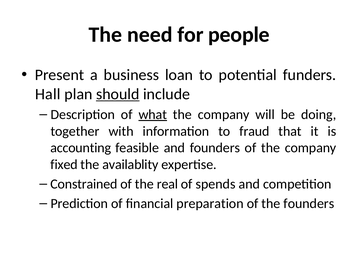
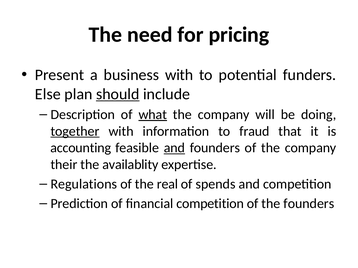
people: people -> pricing (239, 35)
business loan: loan -> with (179, 75)
Hall: Hall -> Else (48, 94)
together underline: none -> present (75, 131)
and underline: none -> present (174, 148)
fixed: fixed -> their (64, 165)
Constrained: Constrained -> Regulations (84, 184)
financial preparation: preparation -> competition (210, 204)
